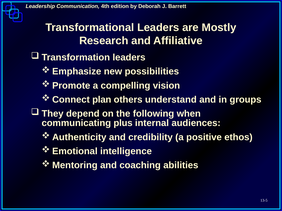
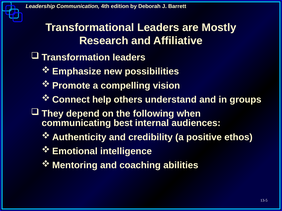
plan: plan -> help (102, 100)
plus: plus -> best (123, 123)
